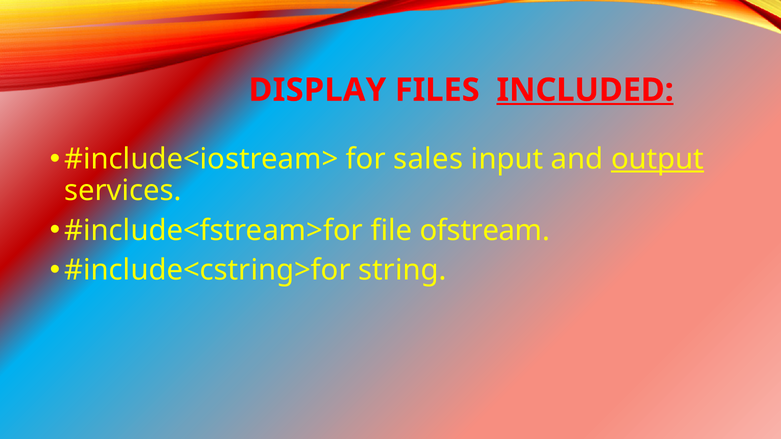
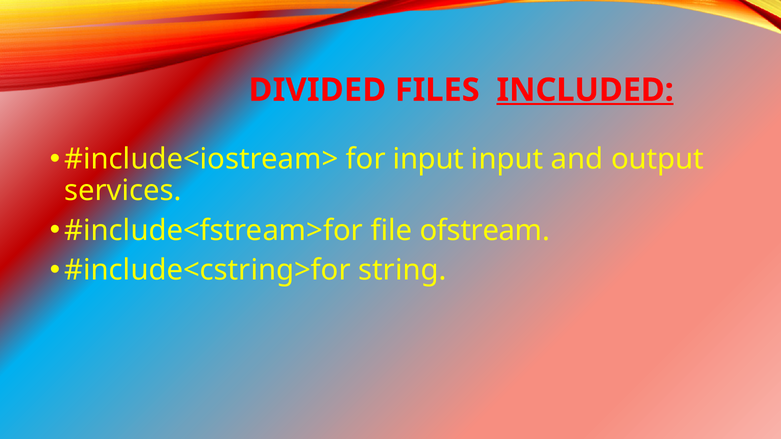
DISPLAY: DISPLAY -> DIVIDED (317, 90)
for sales: sales -> input (428, 159)
output underline: present -> none (658, 159)
